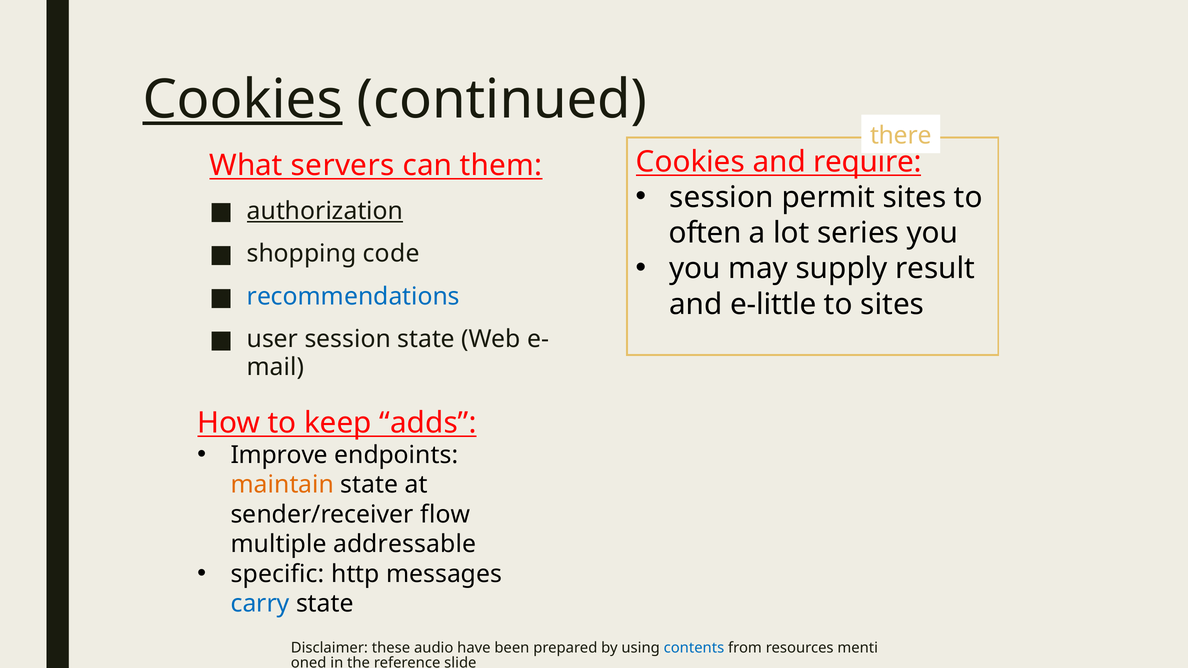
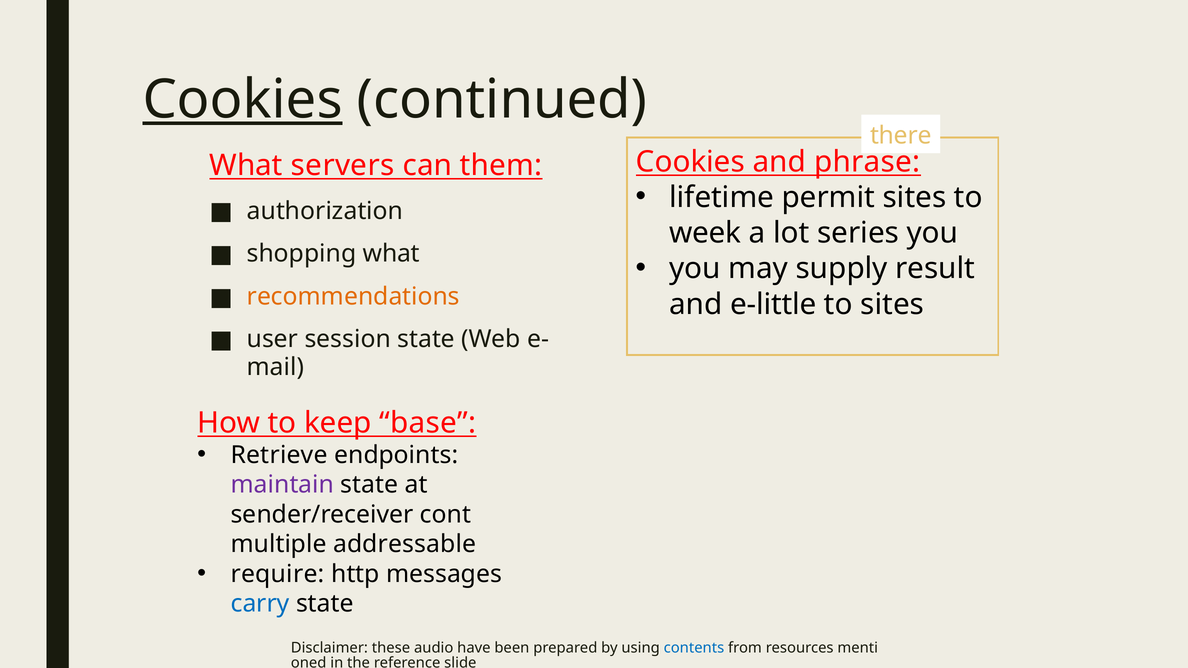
require: require -> phrase (867, 162)
session: session -> lifetime (722, 197)
authorization underline: present -> none (325, 211)
often: often -> week (705, 233)
shopping code: code -> what (391, 254)
recommendations colour: blue -> orange (353, 297)
adds: adds -> base (428, 423)
Improve: Improve -> Retrieve (279, 455)
maintain colour: orange -> purple (282, 485)
flow: flow -> cont (445, 515)
specific: specific -> require (278, 574)
